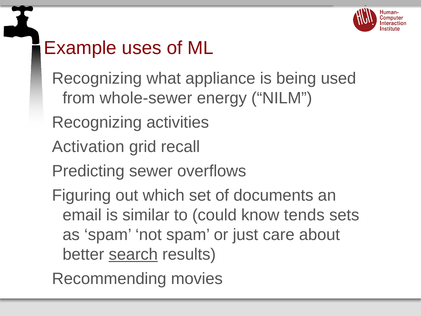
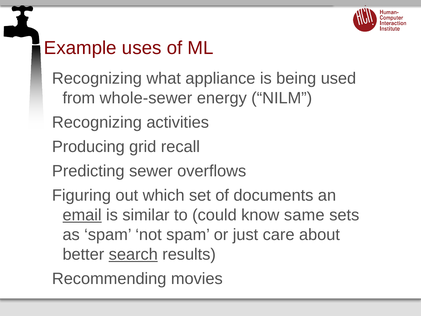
Activation: Activation -> Producing (88, 147)
email underline: none -> present (82, 215)
tends: tends -> same (304, 215)
